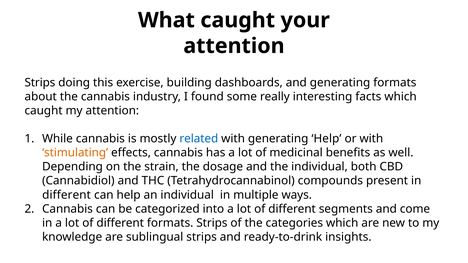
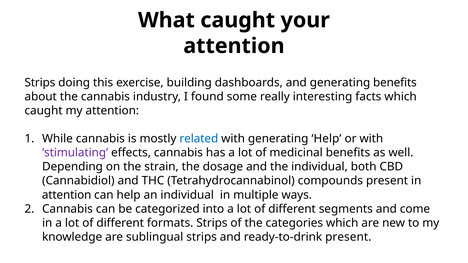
generating formats: formats -> benefits (395, 83)
stimulating colour: orange -> purple (75, 153)
different: different -> attention (67, 195)
ready-to-drink insights: insights -> present (348, 237)
